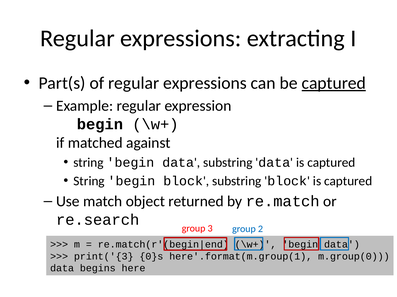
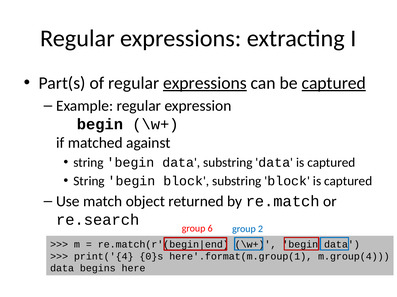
expressions underline: none -> present (205, 83)
3: 3 -> 6 (210, 229)
print('{3: print('{3 -> print('{4 (104, 257)
m.group(0: m.group(0 -> m.group(4 (354, 257)
